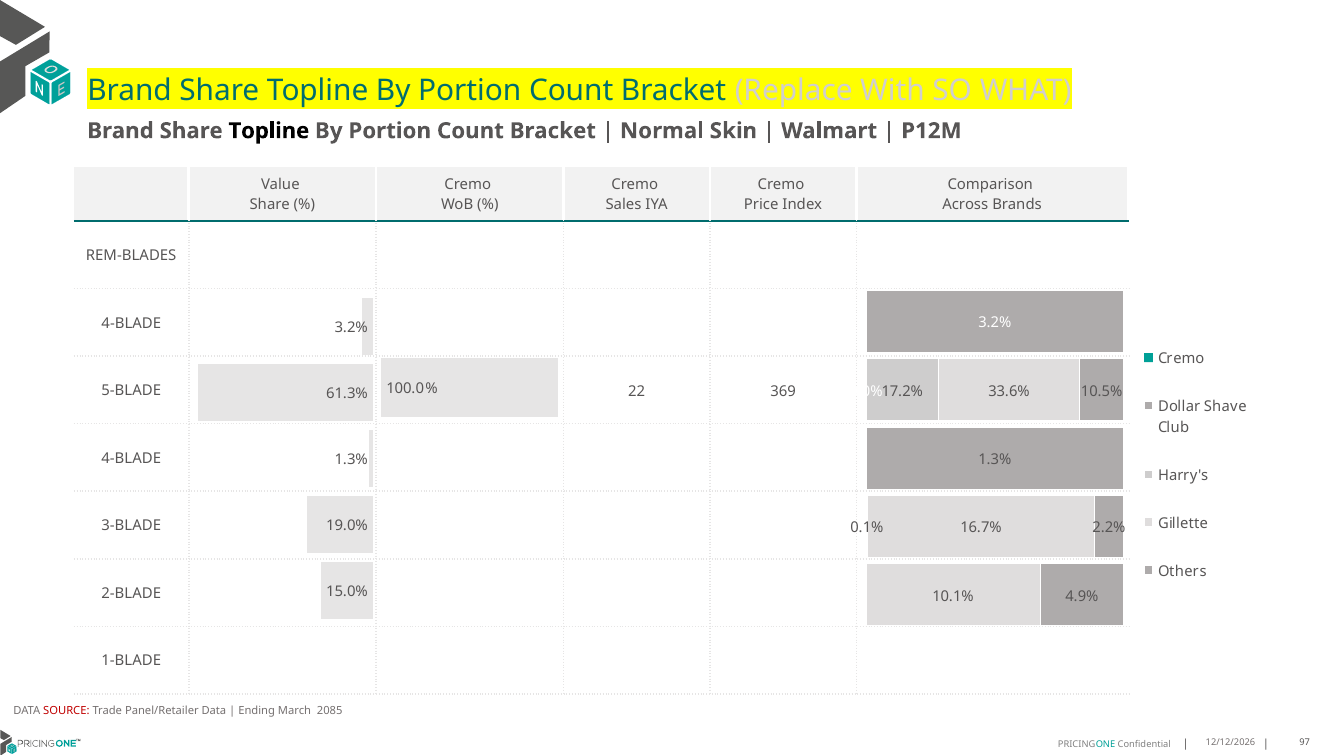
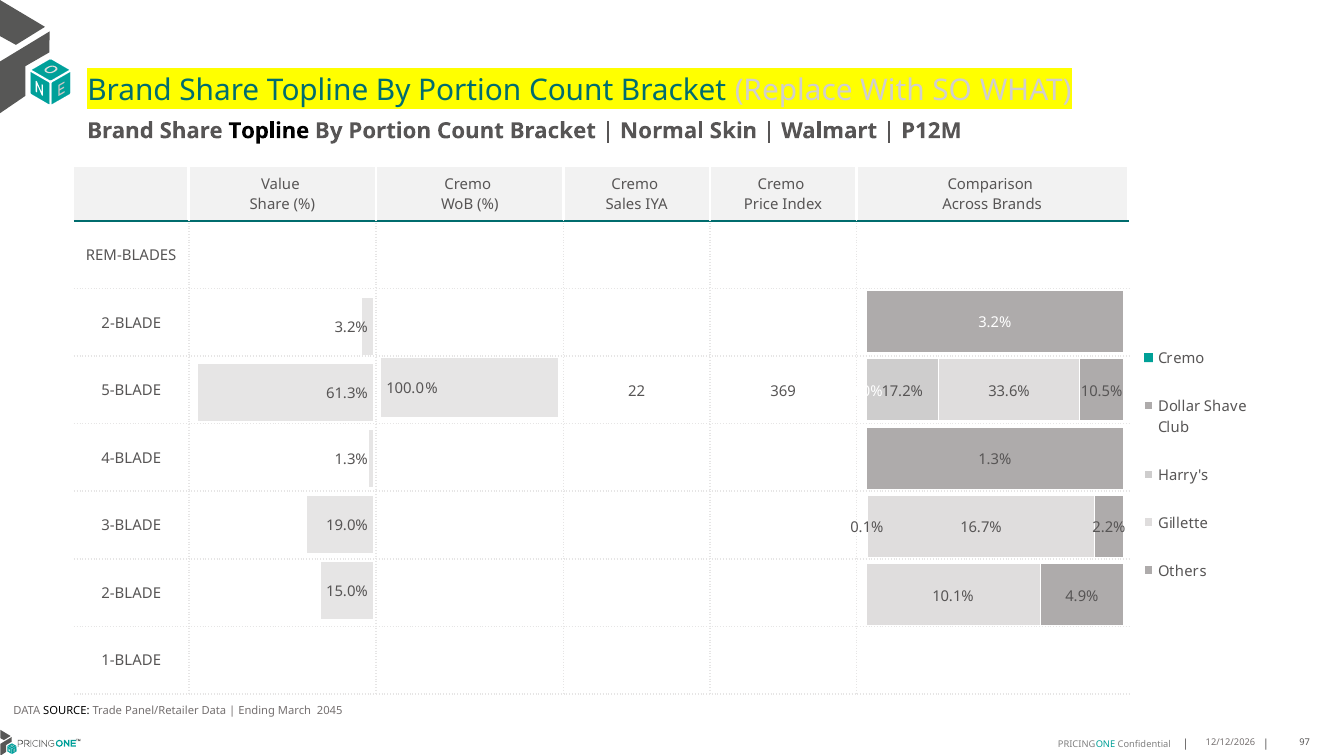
4-BLADE: 4-BLADE -> 2-BLADE (131, 323)
SOURCE colour: red -> black (66, 712)
2085: 2085 -> 2045 (330, 712)
